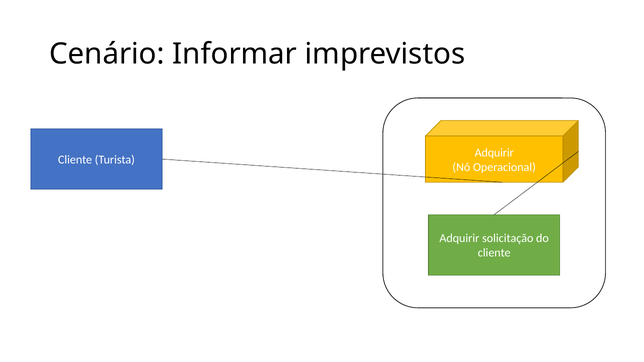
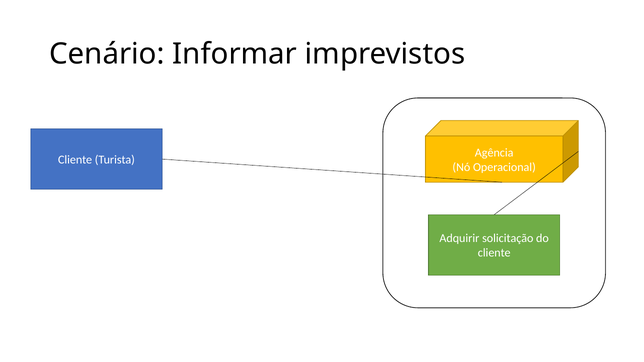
Adquirir: Adquirir -> Agência (494, 153)
